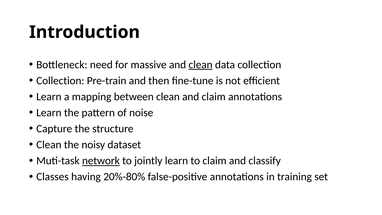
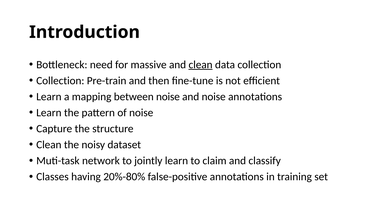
between clean: clean -> noise (168, 97)
and claim: claim -> noise (214, 97)
network underline: present -> none (101, 161)
